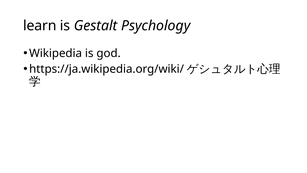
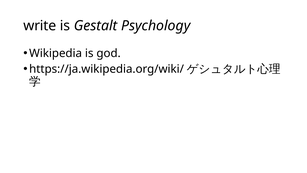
learn: learn -> write (40, 26)
